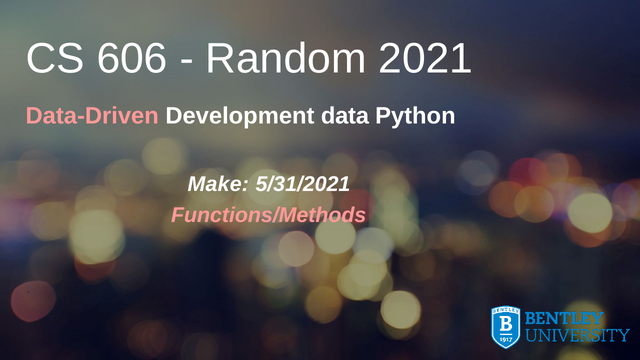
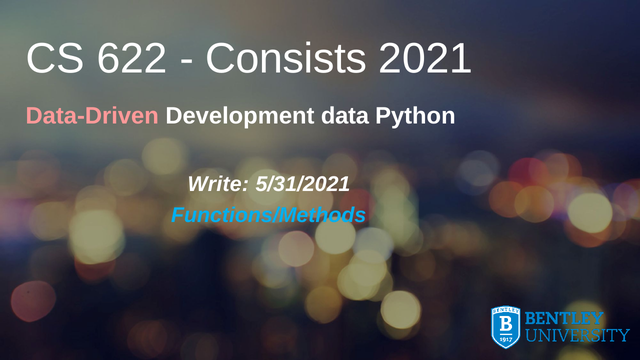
606: 606 -> 622 (132, 59)
Random: Random -> Consists (286, 59)
Make: Make -> Write (218, 184)
Functions/Methods colour: pink -> light blue (269, 215)
